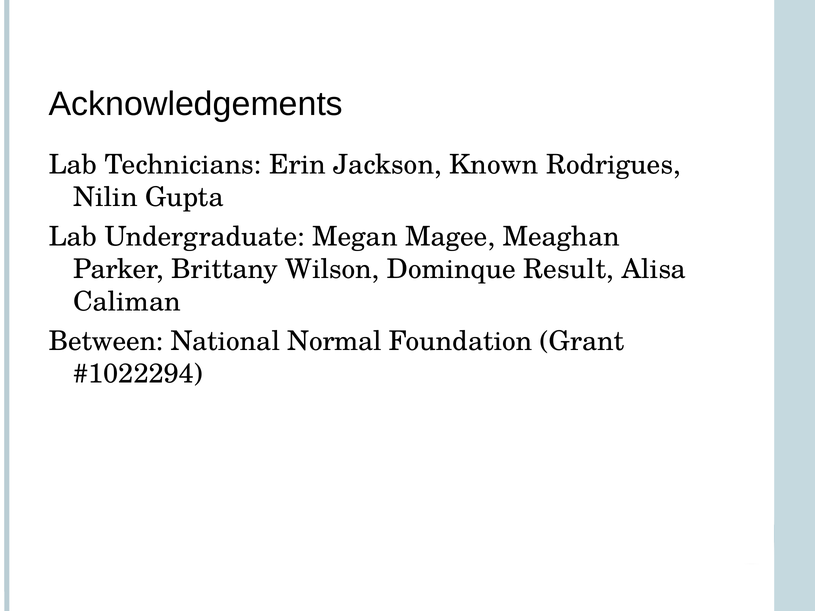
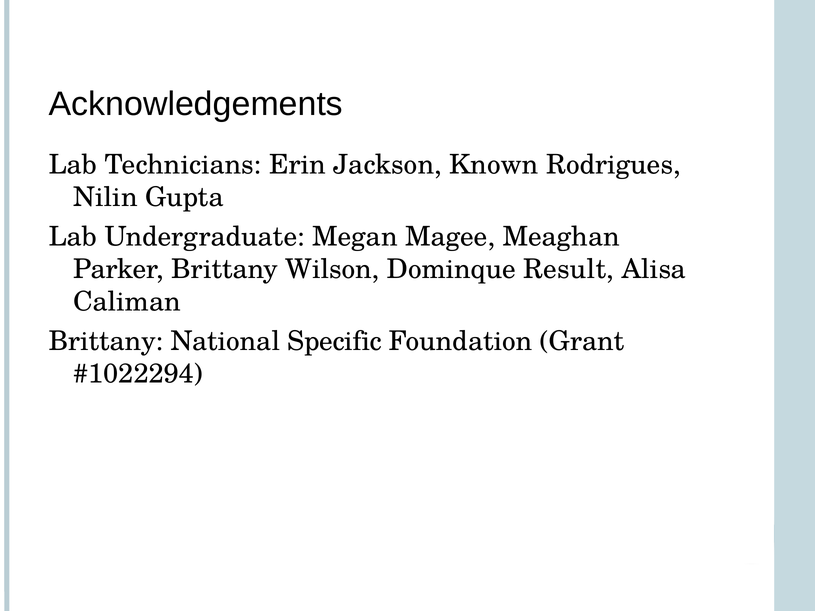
Between: Between -> Brittany (106, 341)
Normal: Normal -> Specific (335, 341)
